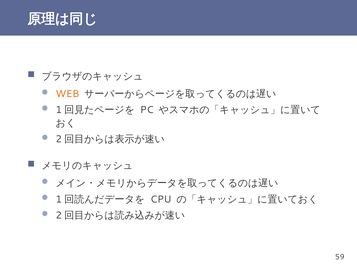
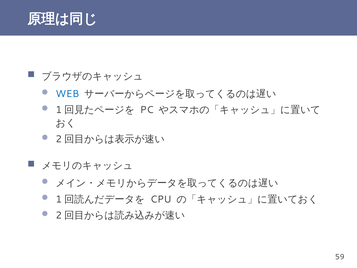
WEB colour: orange -> blue (67, 94)
